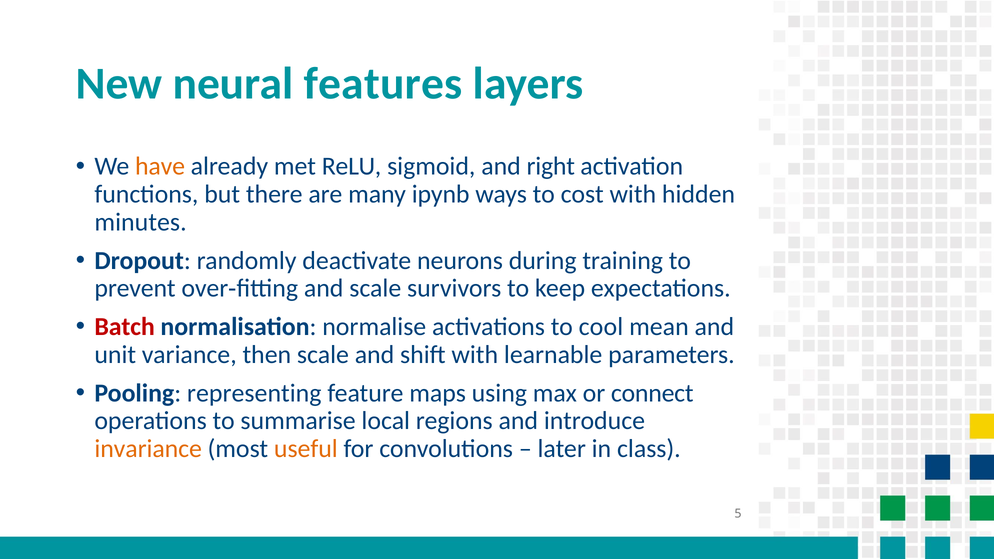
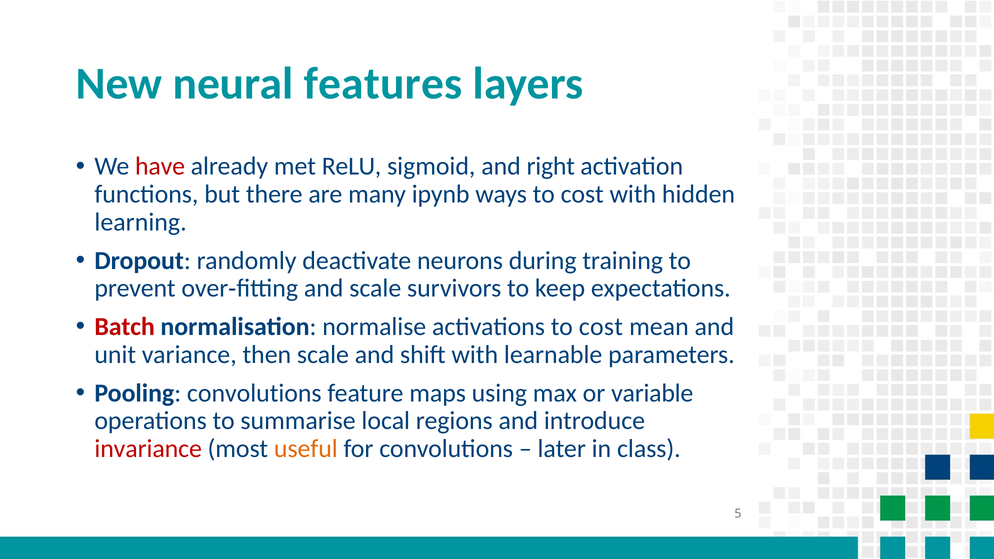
have colour: orange -> red (160, 166)
minutes: minutes -> learning (141, 222)
activations to cool: cool -> cost (601, 327)
Pooling representing: representing -> convolutions (254, 393)
connect: connect -> variable (652, 393)
invariance colour: orange -> red (148, 449)
